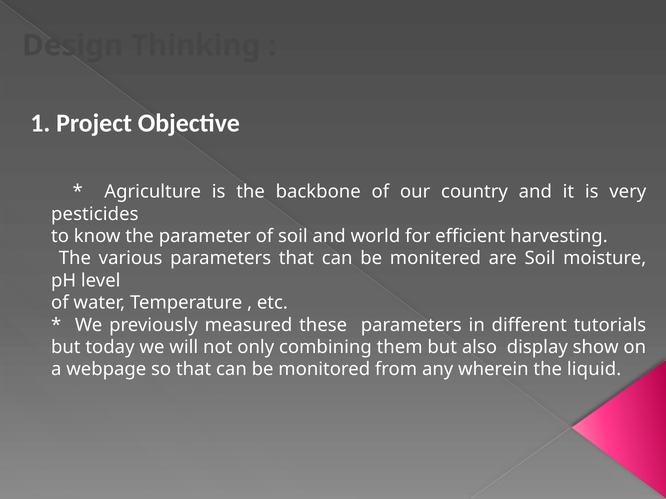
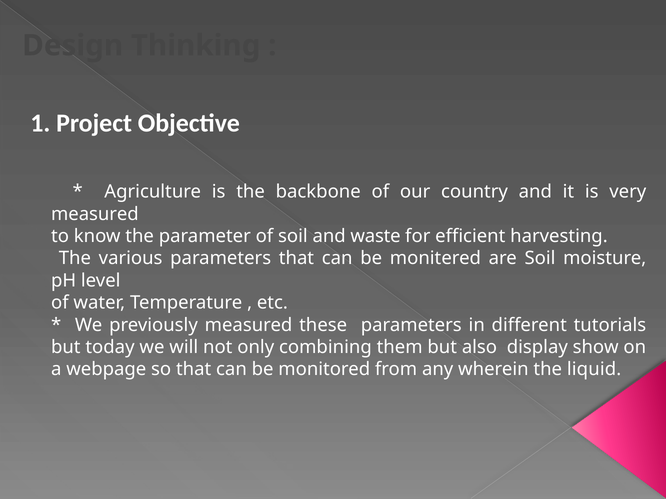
pesticides: pesticides -> measured (95, 214)
world: world -> waste (376, 236)
